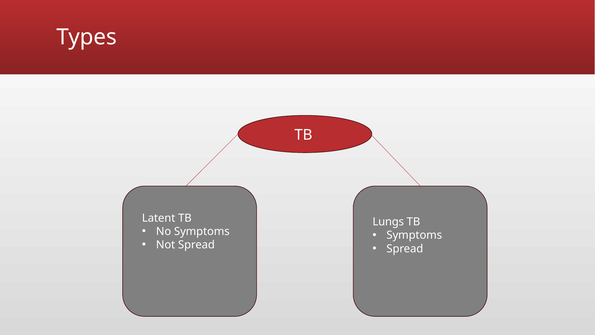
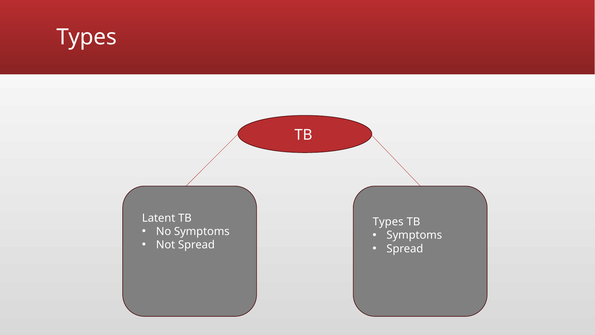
Lungs: Lungs -> Types (388, 222)
